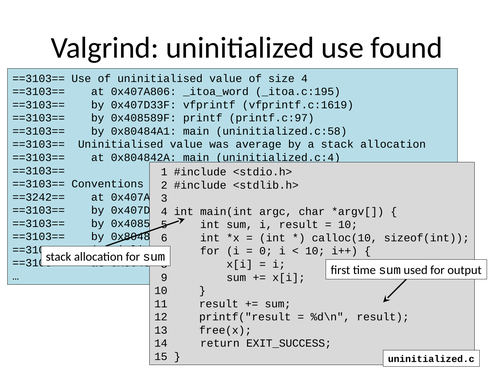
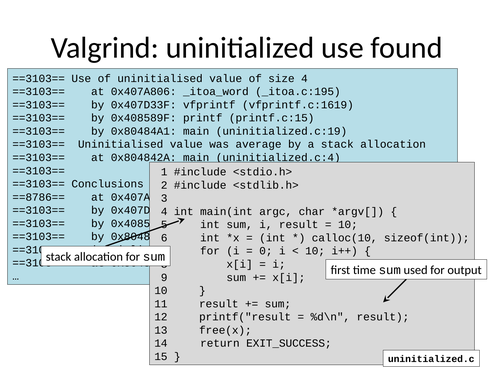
printf.c:97: printf.c:97 -> printf.c:15 (272, 118)
uninitialized.c:58: uninitialized.c:58 -> uninitialized.c:19 (281, 131)
Conventions: Conventions -> Conclusions (108, 184)
==3242==: ==3242== -> ==8786== (39, 197)
